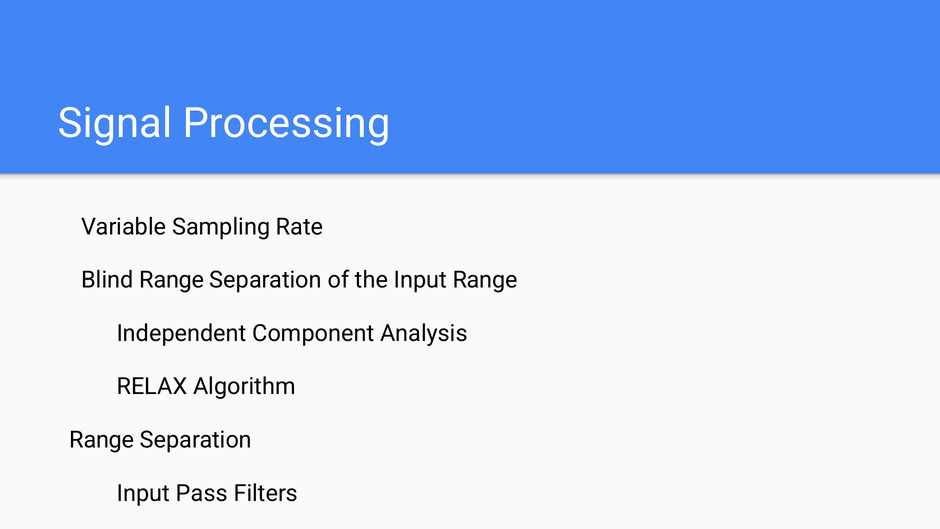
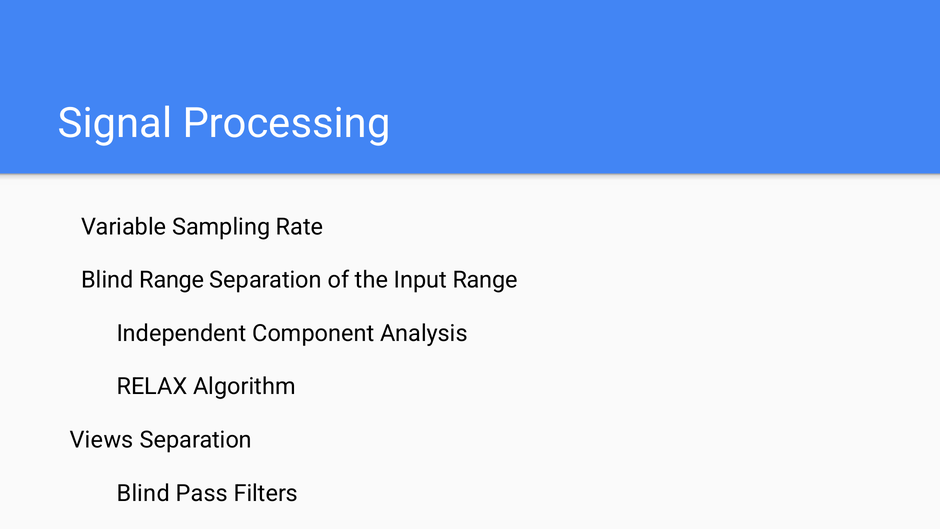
Range: Range -> Views (102, 440)
Input: Input -> Blind (143, 493)
